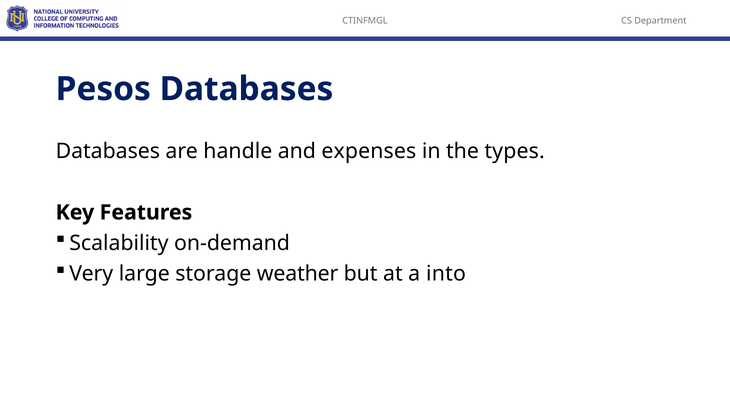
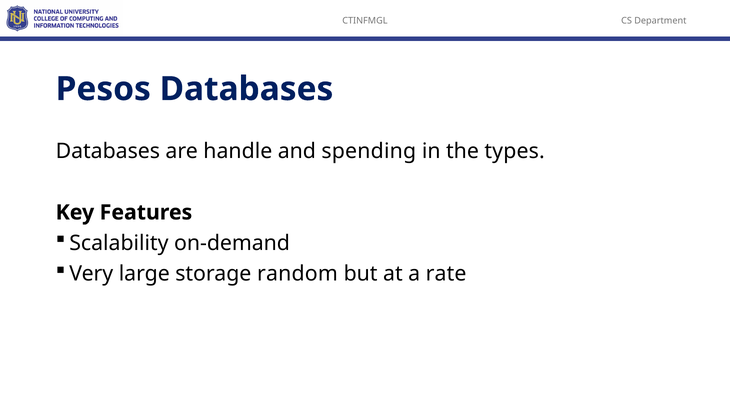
expenses: expenses -> spending (369, 151)
weather: weather -> random (297, 273)
into: into -> rate (446, 273)
